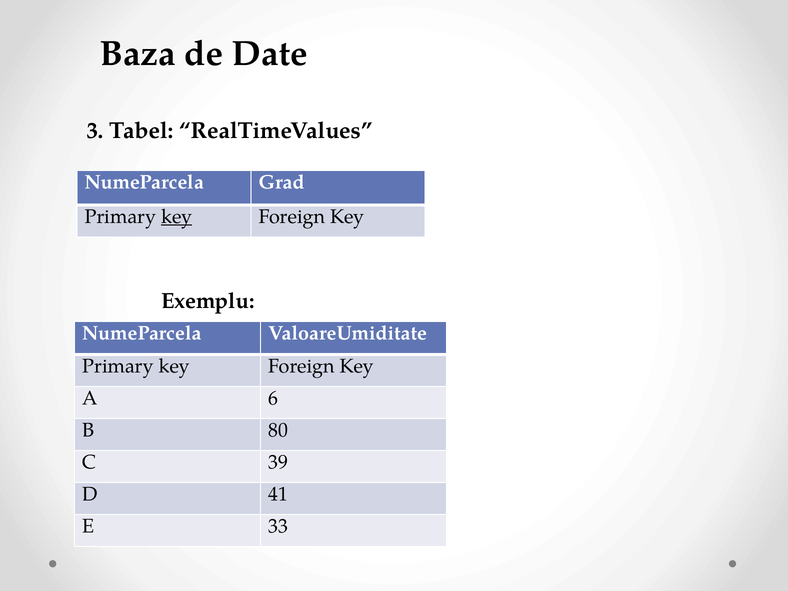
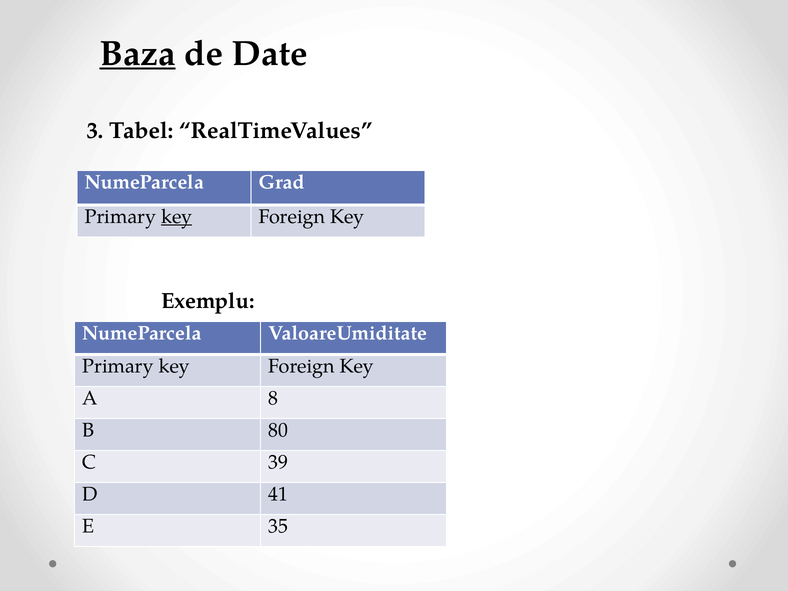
Baza underline: none -> present (138, 54)
6: 6 -> 8 (273, 398)
33: 33 -> 35 (278, 526)
